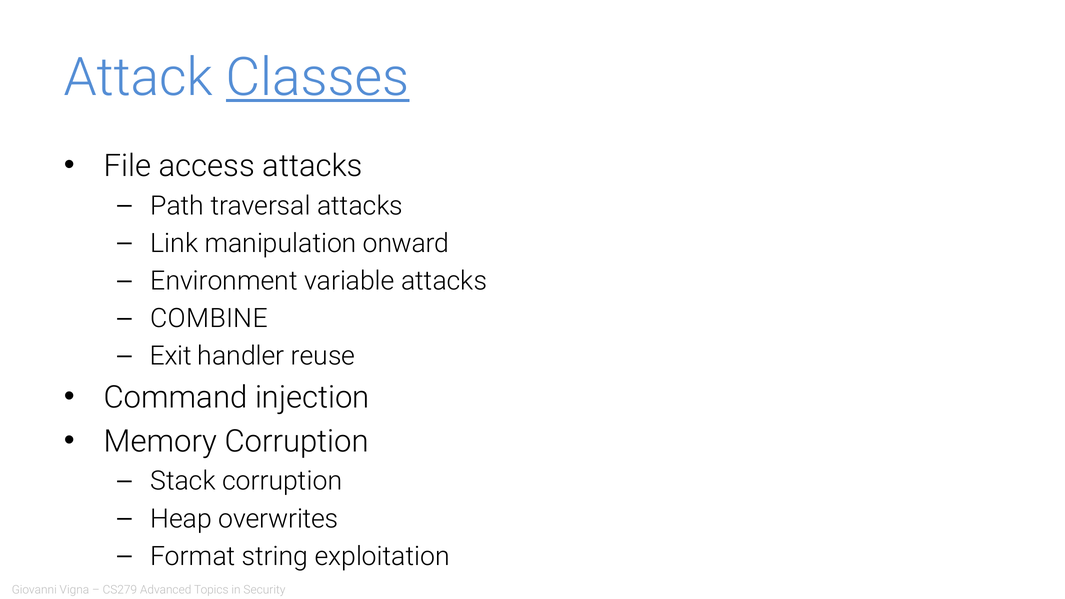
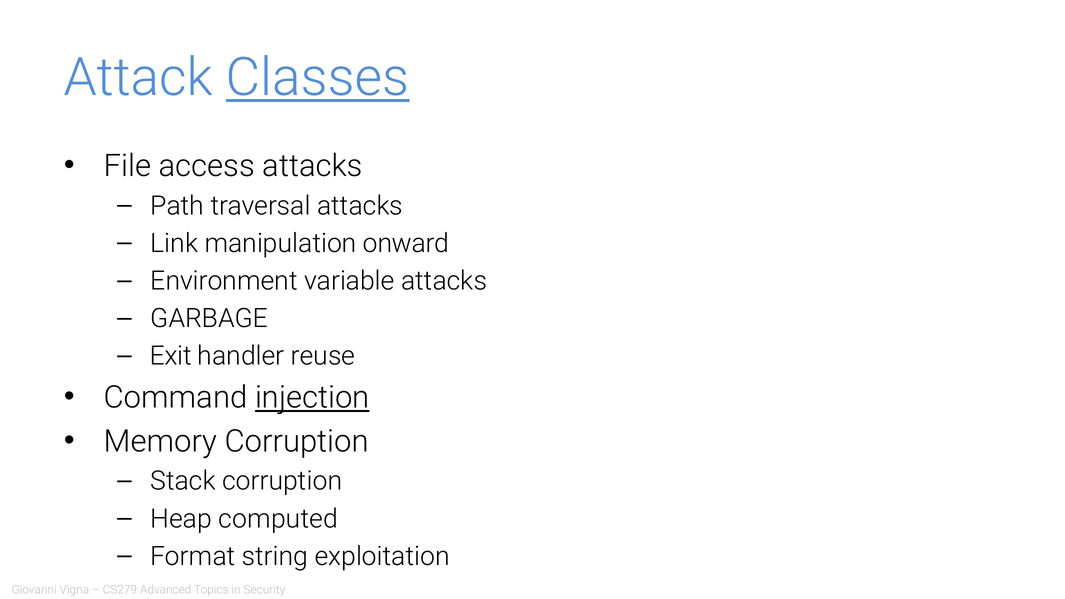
COMBINE: COMBINE -> GARBAGE (209, 319)
injection underline: none -> present (312, 398)
overwrites: overwrites -> computed (278, 519)
